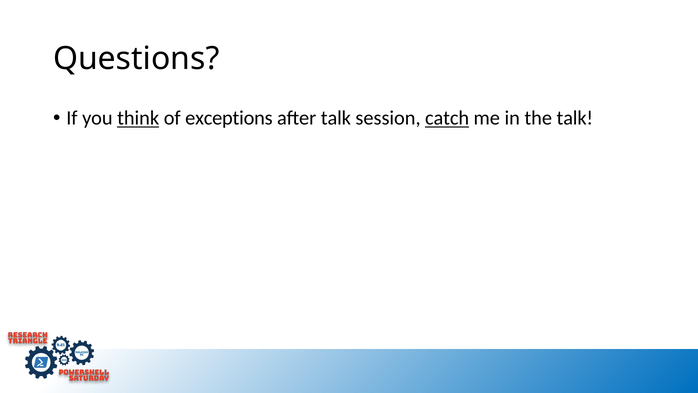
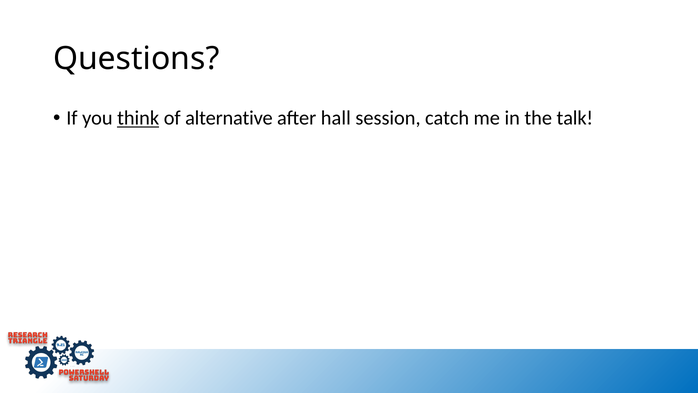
exceptions: exceptions -> alternative (229, 118)
after talk: talk -> hall (336, 118)
catch underline: present -> none (447, 118)
